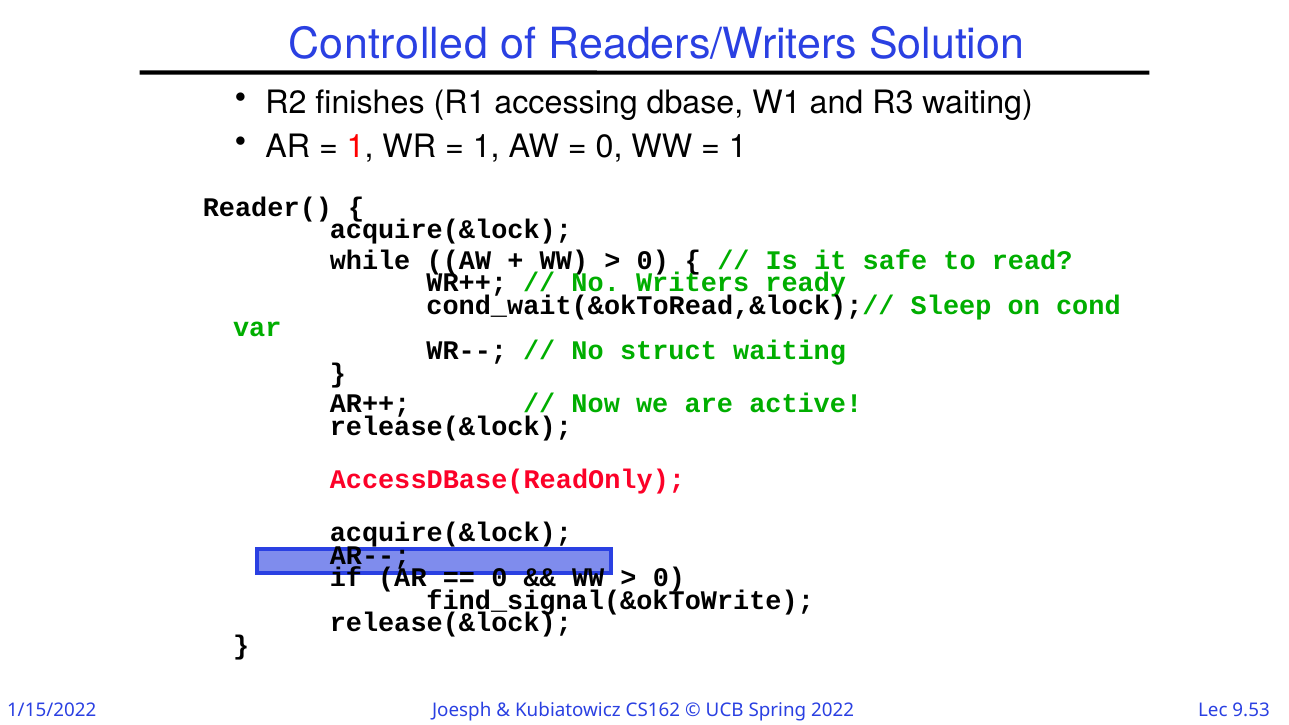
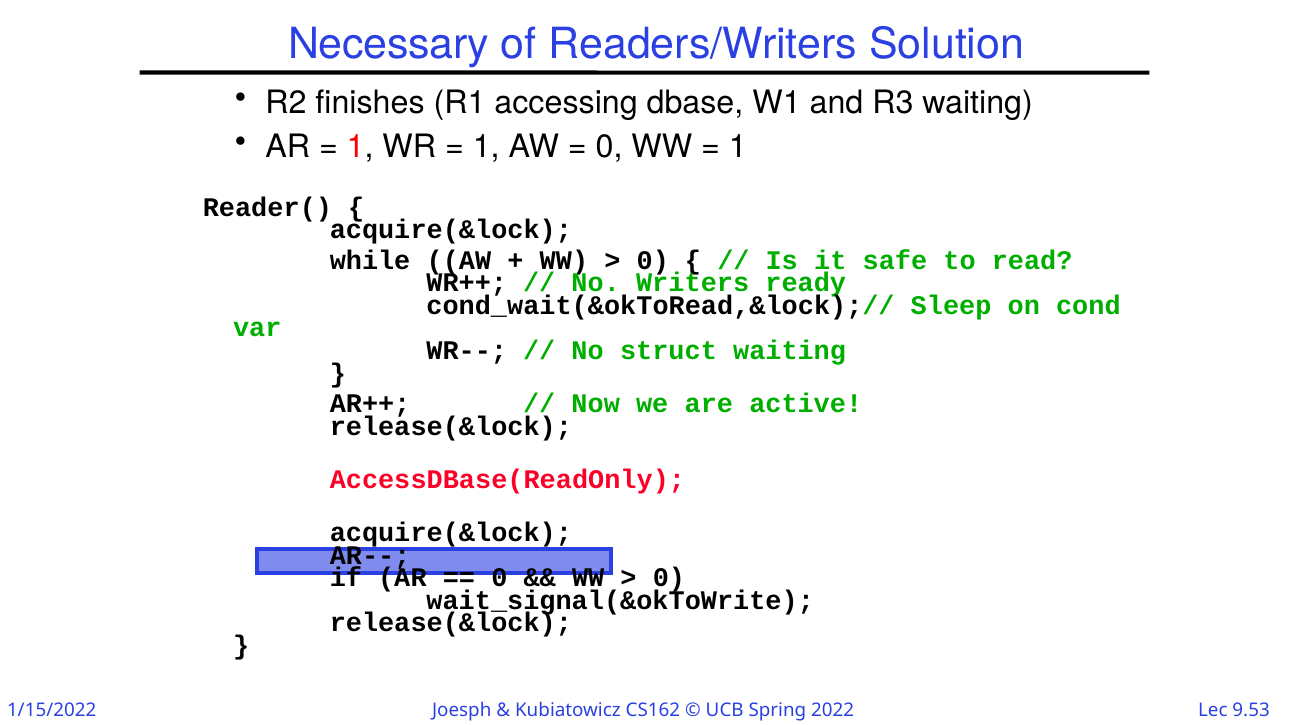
Controlled: Controlled -> Necessary (389, 44)
find_signal(&okToWrite: find_signal(&okToWrite -> wait_signal(&okToWrite (620, 601)
